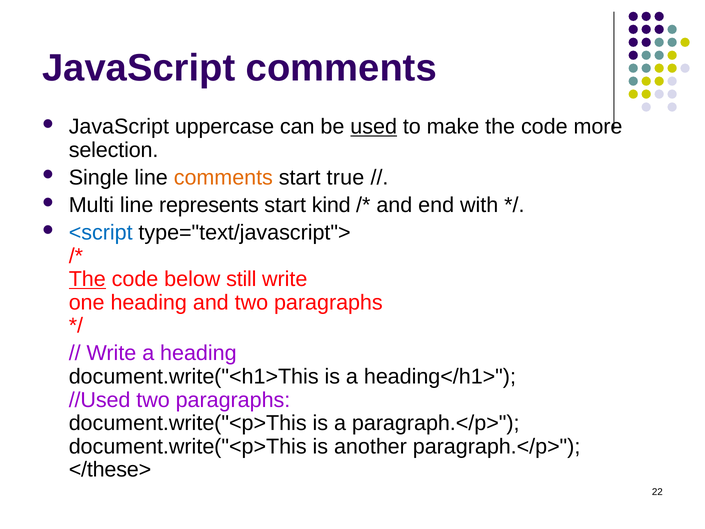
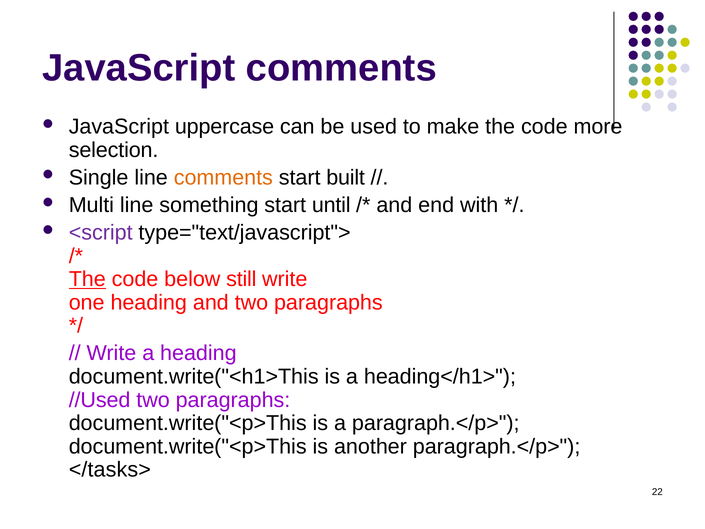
used underline: present -> none (374, 127)
true: true -> built (346, 177)
represents: represents -> something (209, 205)
kind: kind -> until (331, 205)
<script colour: blue -> purple (101, 233)
</these>: </these> -> </tasks> (110, 469)
